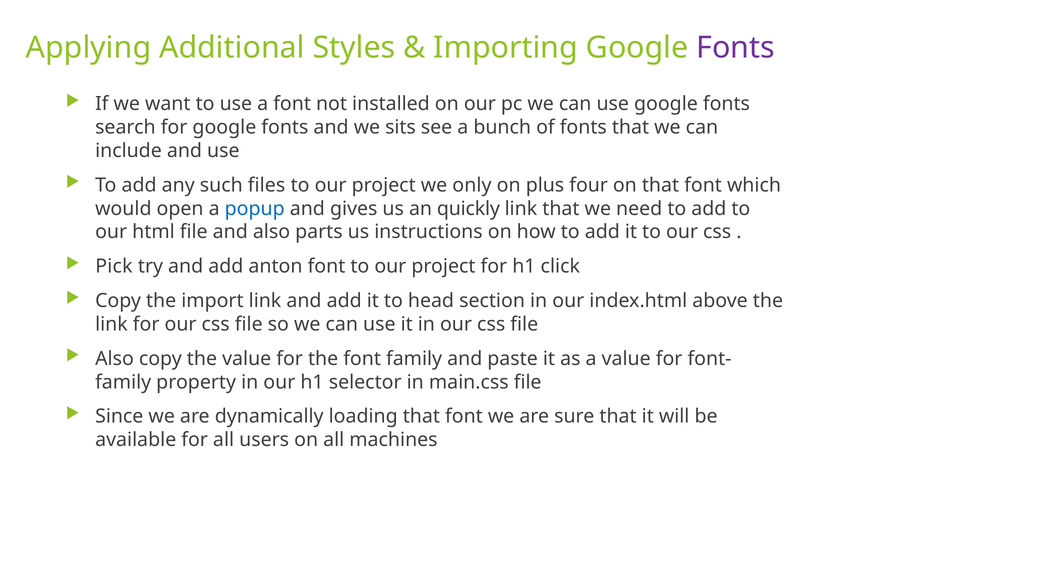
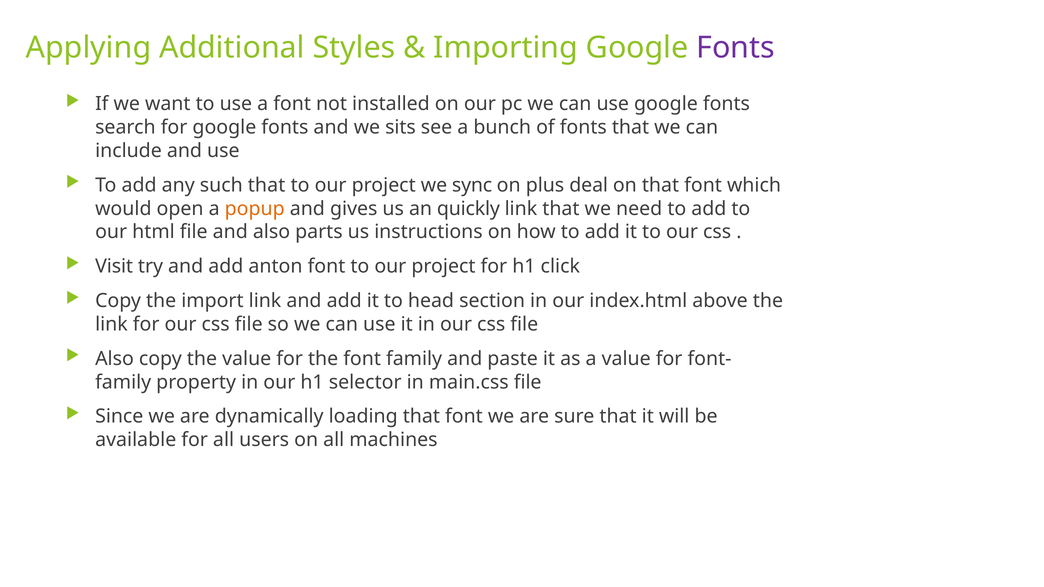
such files: files -> that (267, 185)
only: only -> sync (472, 185)
four: four -> deal (589, 185)
popup colour: blue -> orange (255, 209)
Pick: Pick -> Visit (114, 267)
